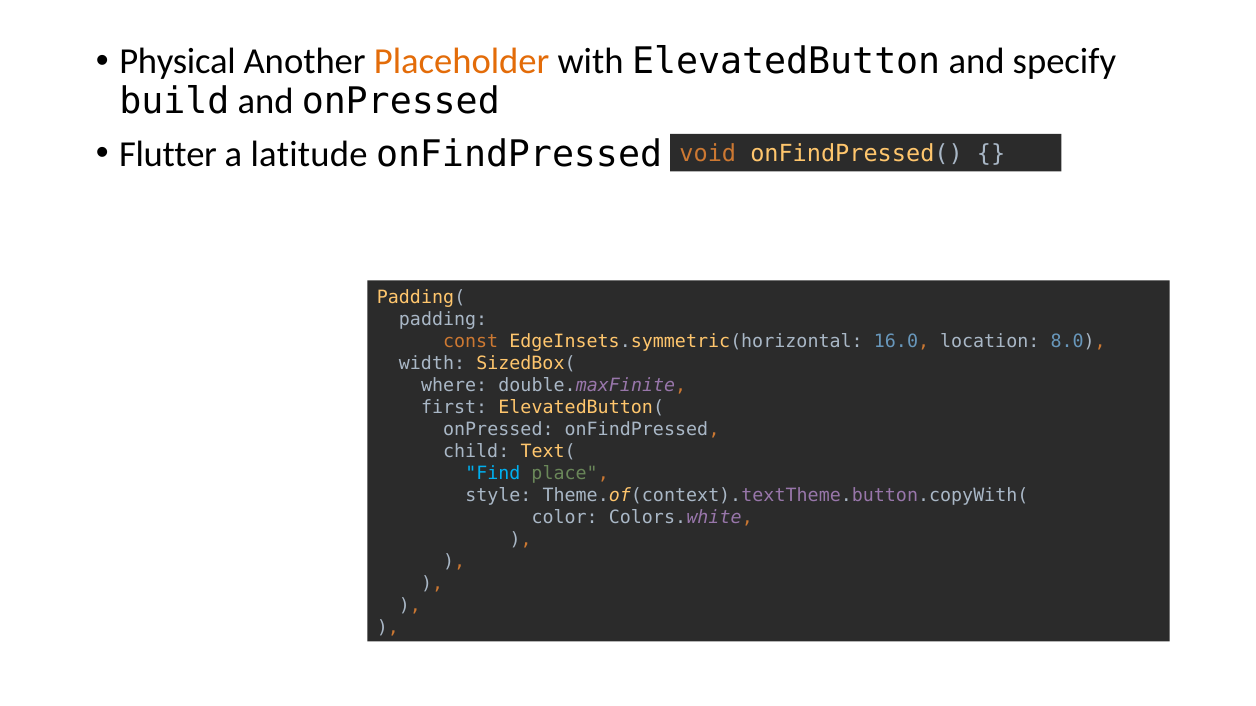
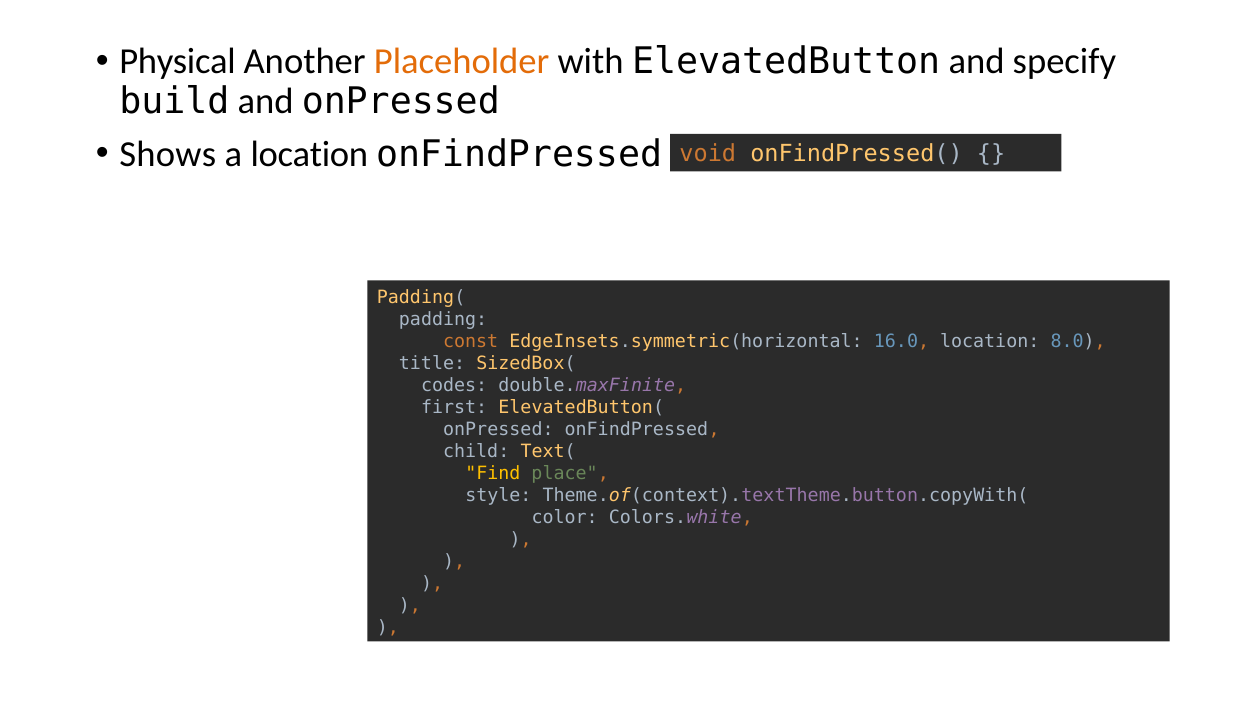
Flutter: Flutter -> Shows (168, 154)
a latitude: latitude -> location (309, 154)
width: width -> title (432, 364)
where: where -> codes (454, 386)
Find colour: light blue -> yellow (493, 474)
